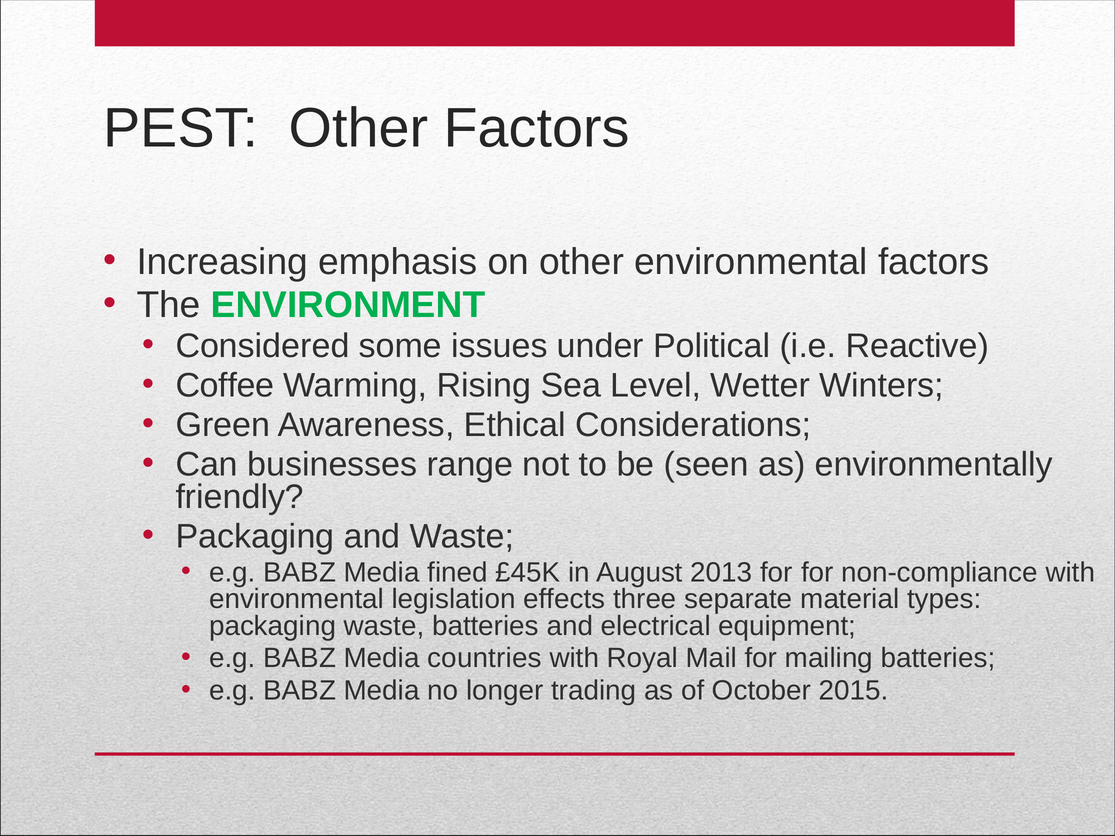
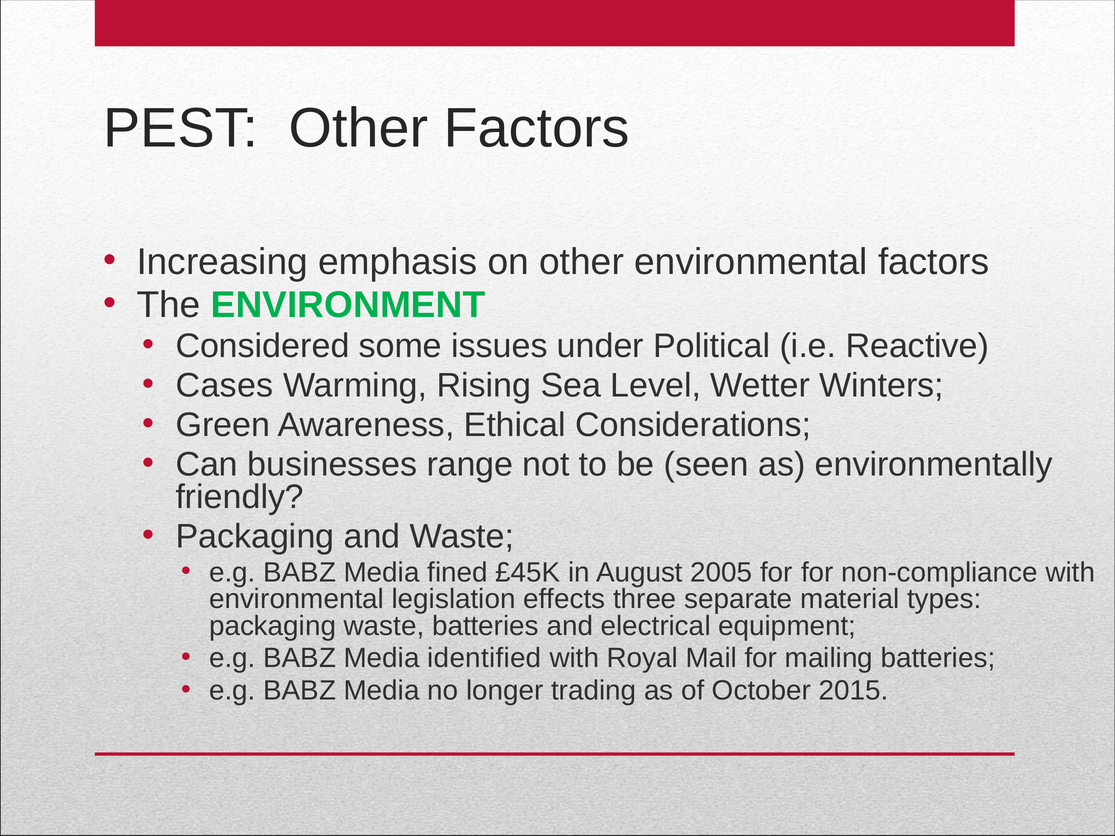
Coffee: Coffee -> Cases (225, 386)
2013: 2013 -> 2005 (721, 572)
countries: countries -> identified (484, 658)
